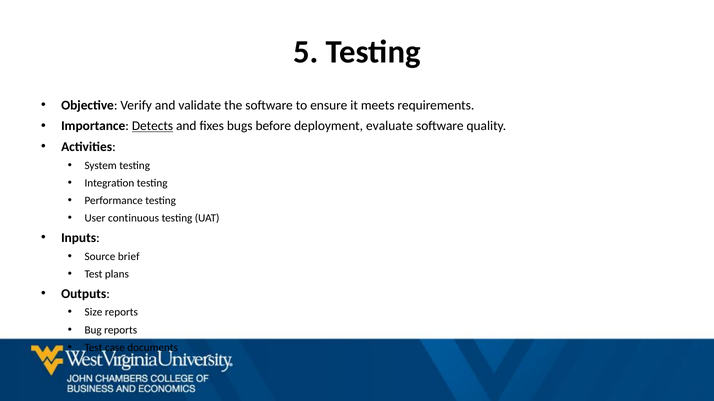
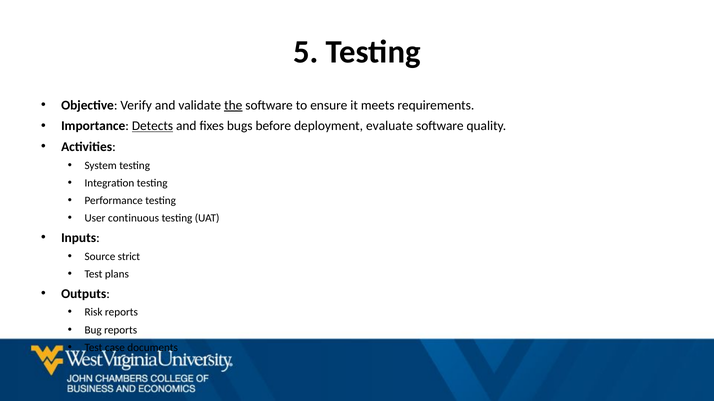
the underline: none -> present (233, 105)
brief: brief -> strict (129, 257)
Size: Size -> Risk (94, 313)
